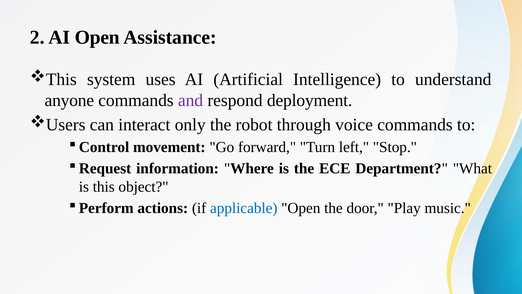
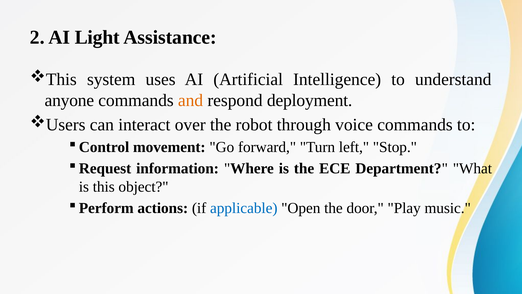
AI Open: Open -> Light (97, 37)
and colour: purple -> orange (191, 100)
only: only -> over (190, 125)
